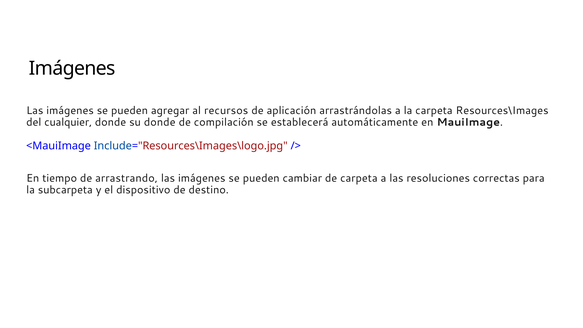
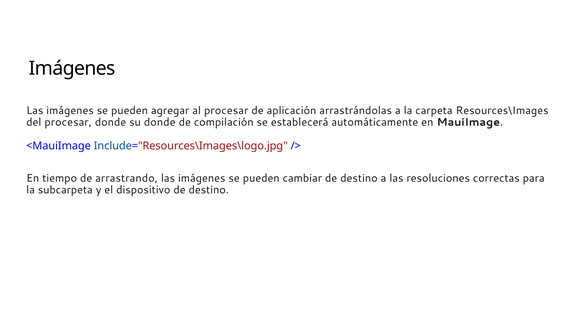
al recursos: recursos -> procesar (226, 110)
del cualquier: cualquier -> procesar (68, 122)
cambiar de carpeta: carpeta -> destino (359, 178)
